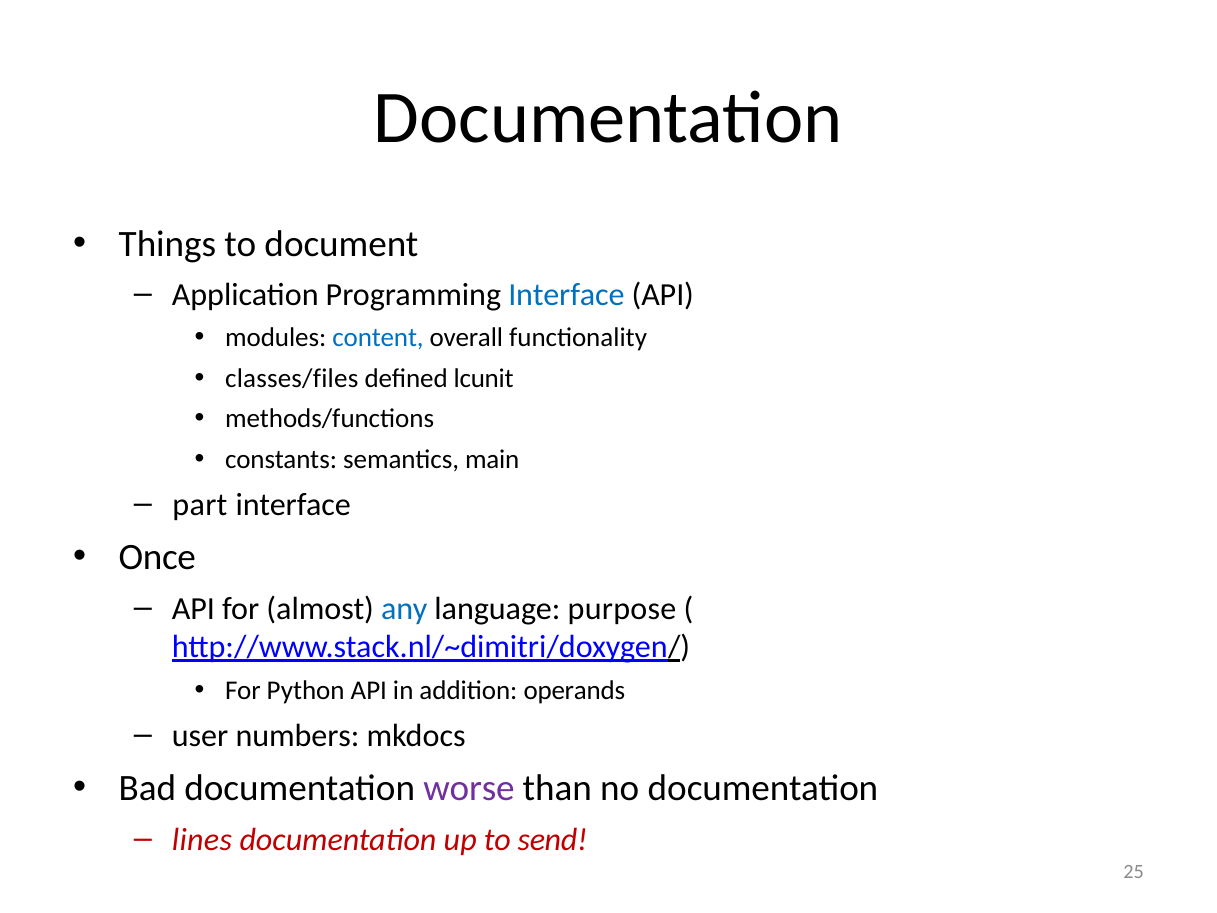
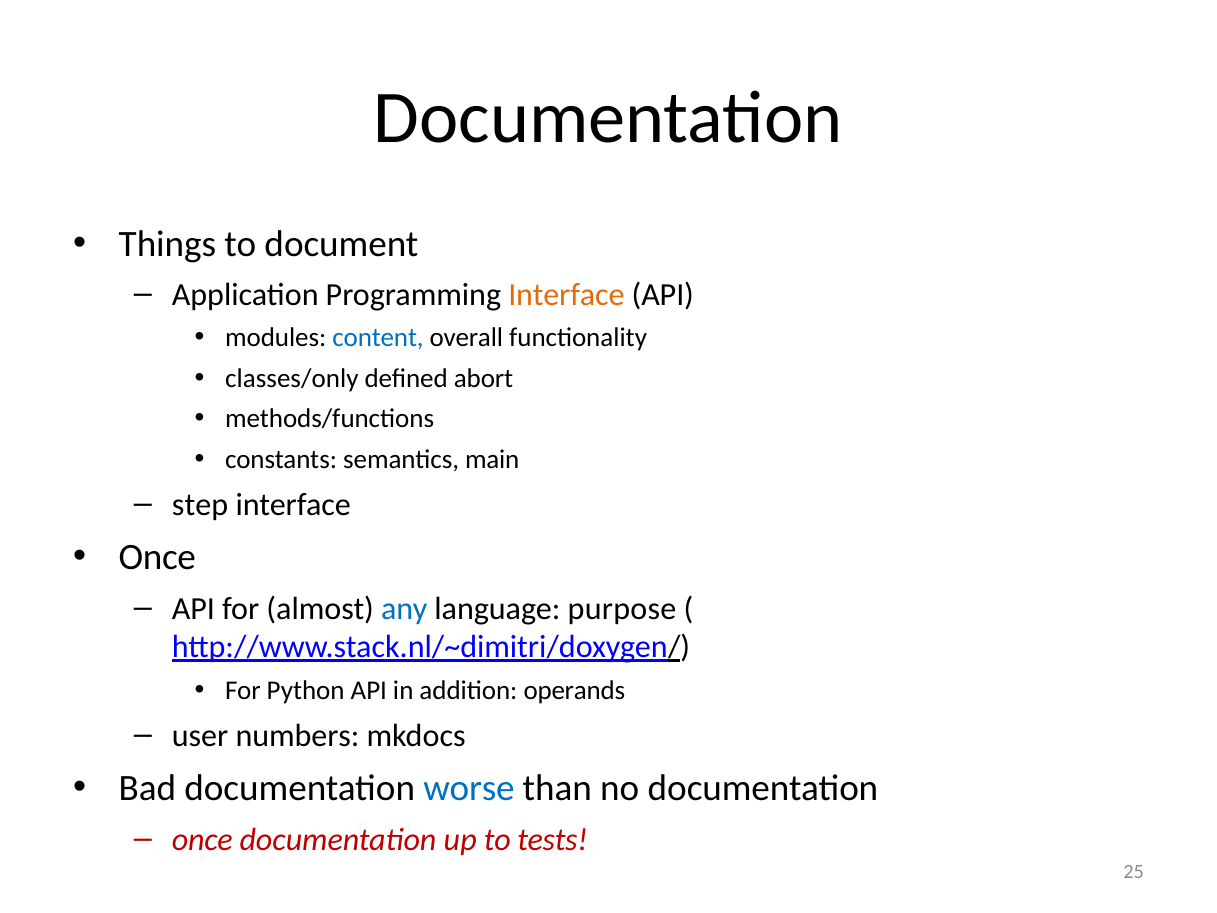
Interface colour: blue -> orange (566, 295)
classes/files: classes/files -> classes/only (292, 378)
lcunit: lcunit -> abort (484, 378)
part: part -> step (200, 505)
worse colour: purple -> blue (469, 789)
lines: lines -> once (202, 839)
send: send -> tests (553, 839)
